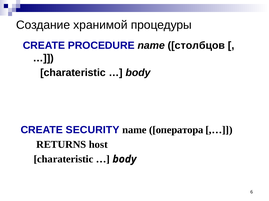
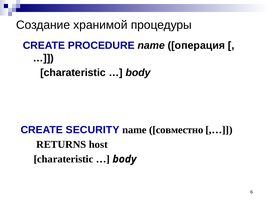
столбцов: столбцов -> операция (196, 46)
оператора: оператора -> совместно (176, 130)
